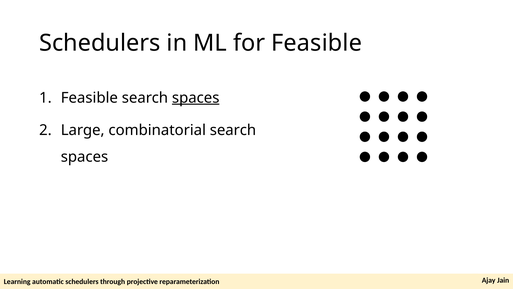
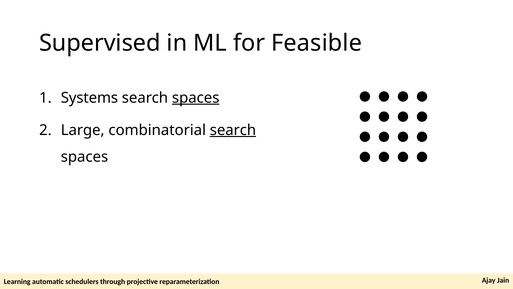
Schedulers: Schedulers -> Supervised (100, 43)
Feasible: Feasible -> Systems (89, 98)
search underline: none -> present (233, 130)
